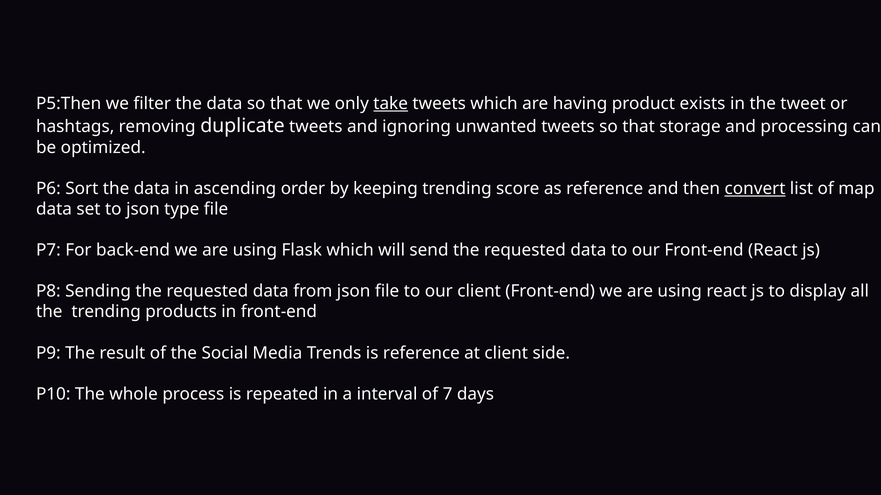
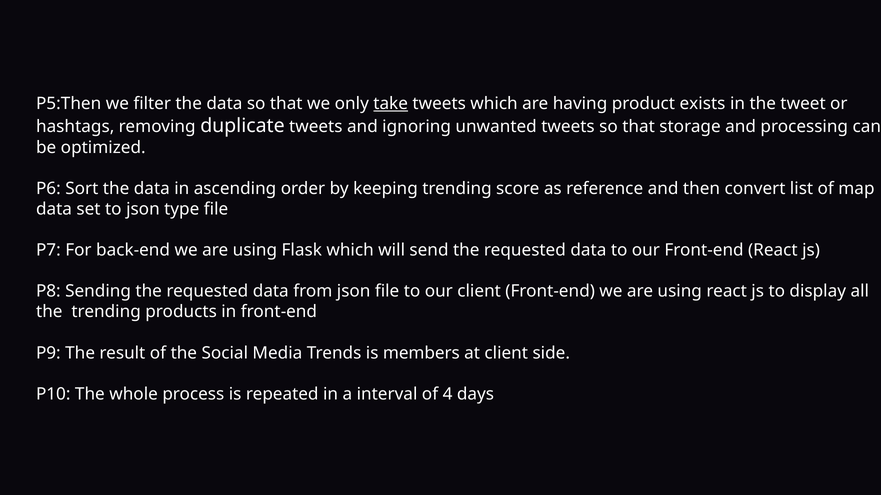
convert underline: present -> none (755, 189)
is reference: reference -> members (421, 353)
7: 7 -> 4 (448, 394)
